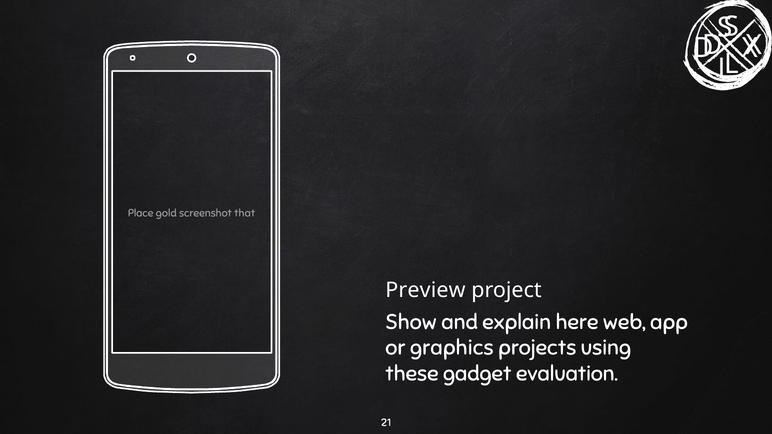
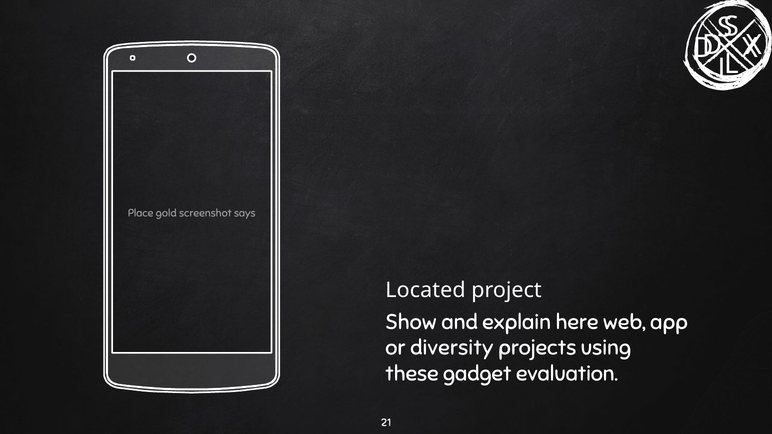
that: that -> says (245, 213)
Preview: Preview -> Located (425, 290)
graphics: graphics -> diversity (452, 348)
